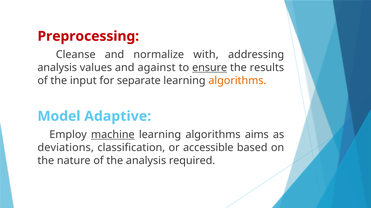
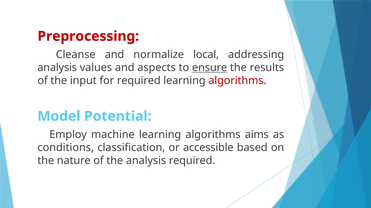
with: with -> local (206, 55)
against: against -> aspects (157, 68)
for separate: separate -> required (139, 81)
algorithms colour: orange -> red (237, 81)
Adaptive: Adaptive -> Potential (118, 117)
machine underline: present -> none (113, 135)
deviations: deviations -> conditions (66, 148)
